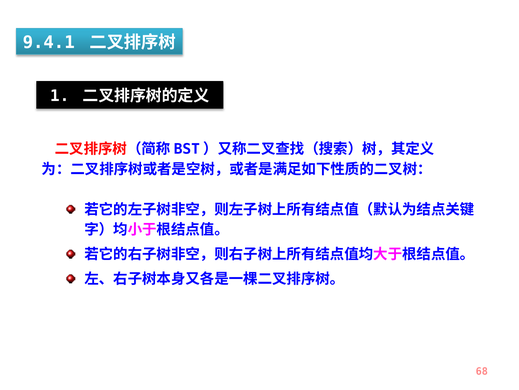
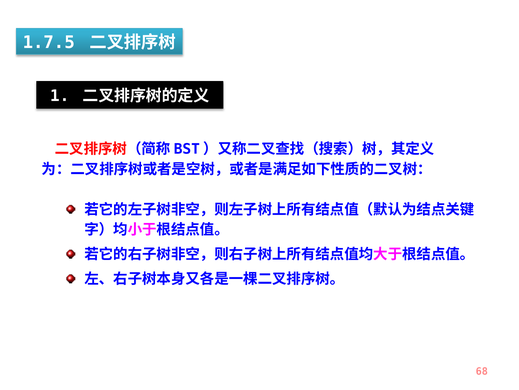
9.4.1: 9.4.1 -> 1.7.5 (49, 43)
